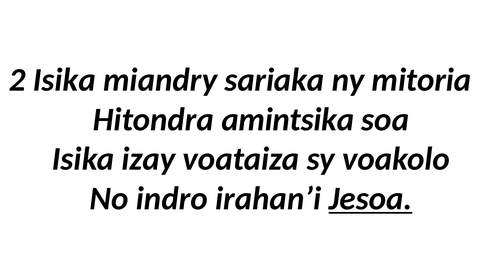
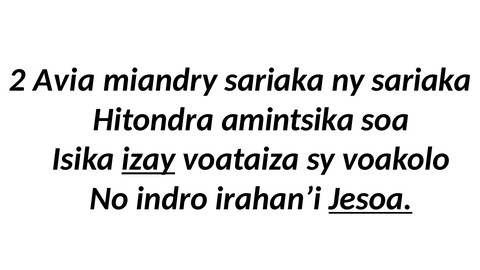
2 Isika: Isika -> Avia (64, 80)
ny mitoria: mitoria -> sariaka (421, 80)
izay underline: none -> present (148, 159)
